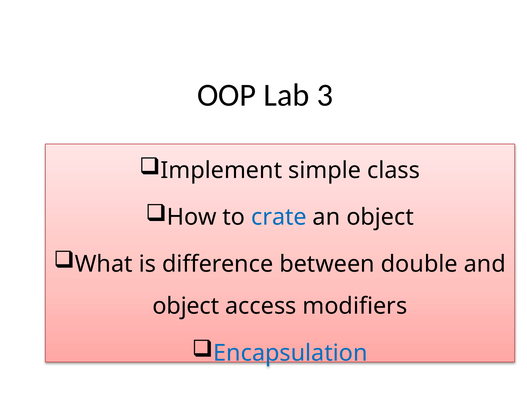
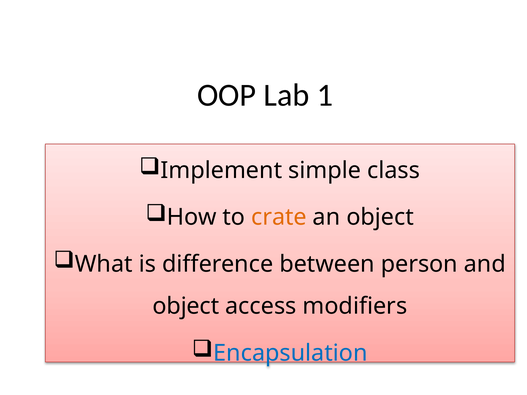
3: 3 -> 1 (325, 95)
crate colour: blue -> orange (279, 217)
double: double -> person (419, 264)
